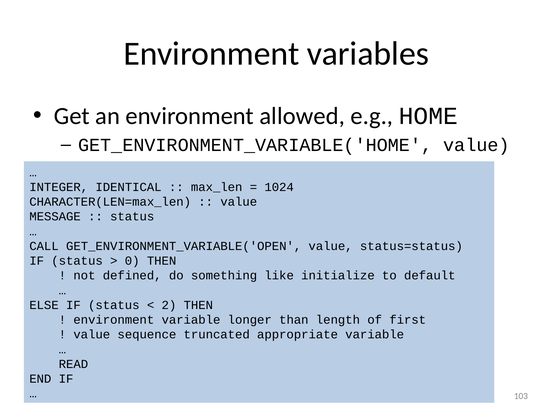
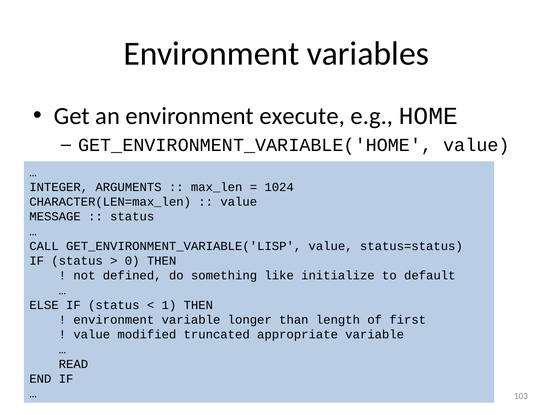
allowed: allowed -> execute (302, 116)
IDENTICAL: IDENTICAL -> ARGUMENTS (129, 187)
GET_ENVIRONMENT_VARIABLE('OPEN: GET_ENVIRONMENT_VARIABLE('OPEN -> GET_ENVIRONMENT_VARIABLE('LISP (184, 246)
2: 2 -> 1 (169, 305)
sequence: sequence -> modified (147, 334)
